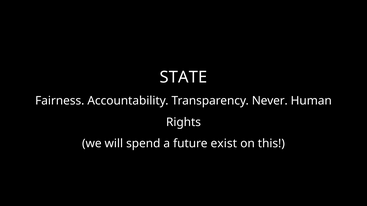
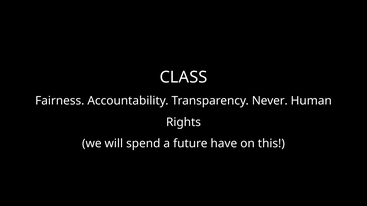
STATE: STATE -> CLASS (183, 77)
exist: exist -> have (224, 144)
